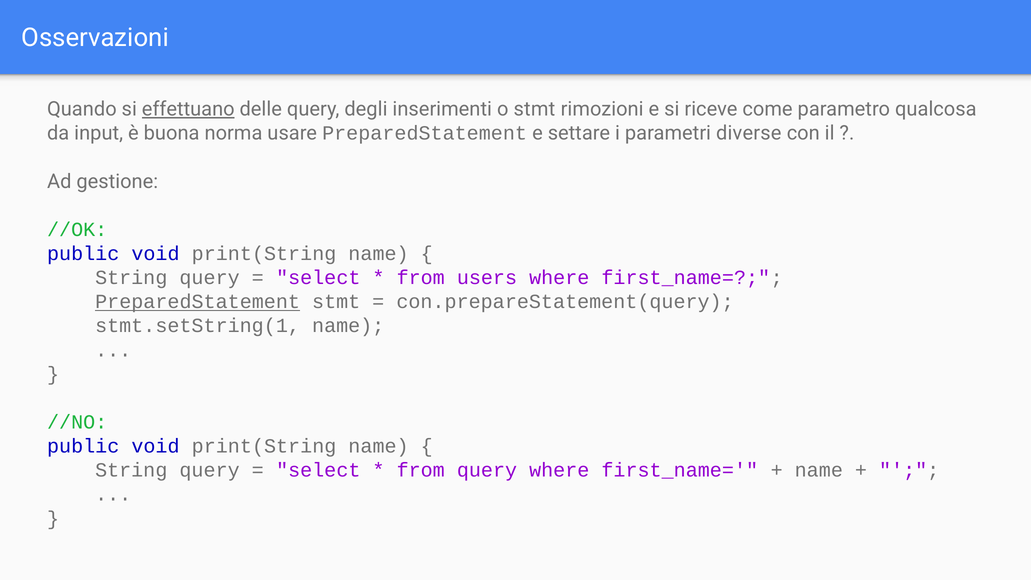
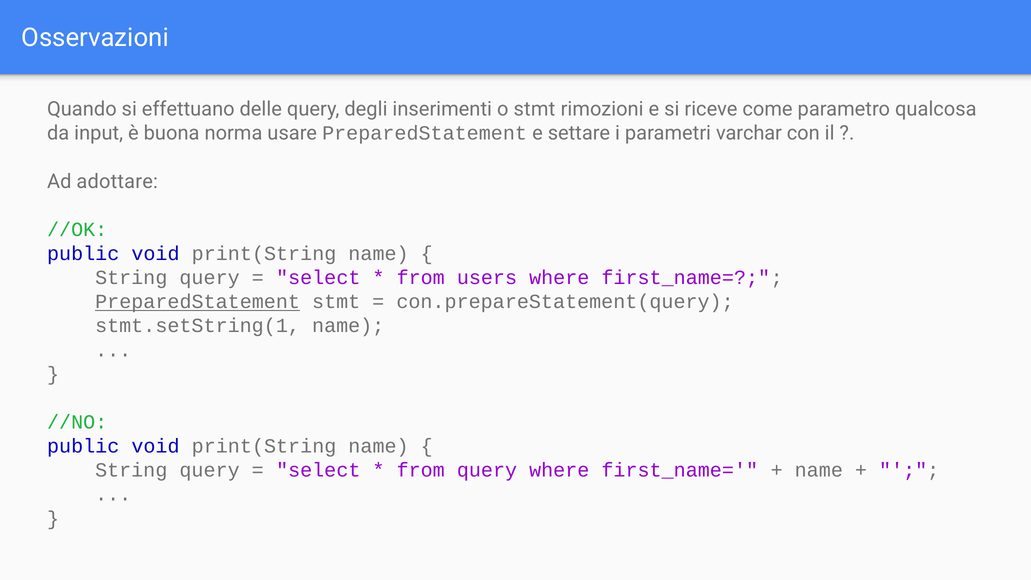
effettuano underline: present -> none (188, 109)
diverse: diverse -> varchar (749, 133)
gestione: gestione -> adottare (117, 181)
